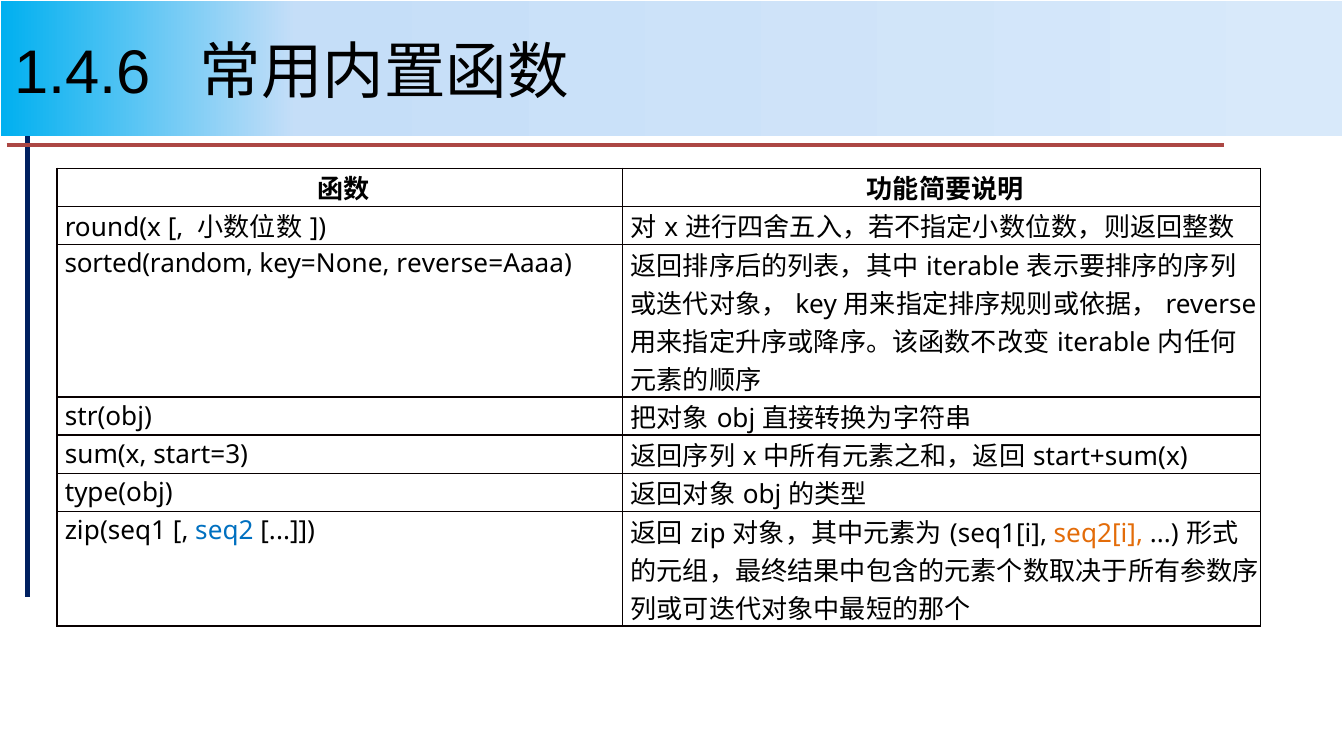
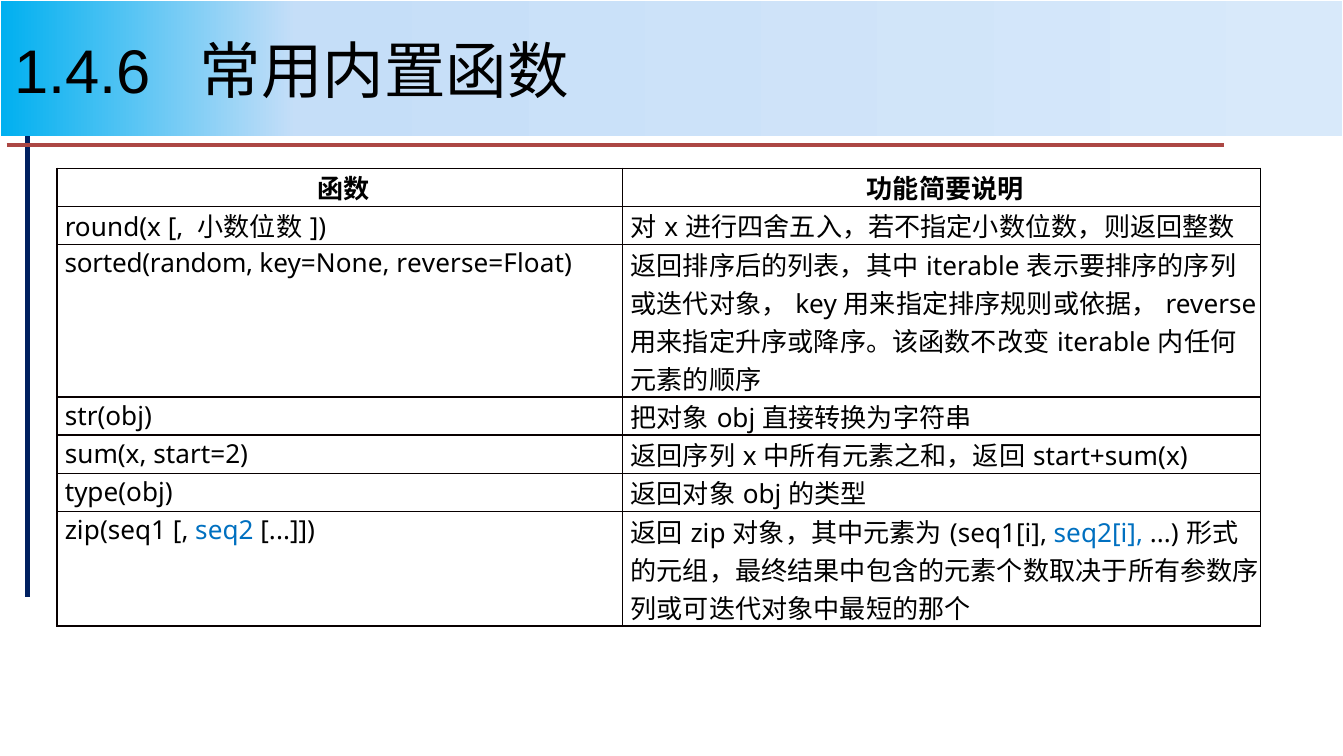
reverse=Aaaa: reverse=Aaaa -> reverse=Float (484, 264)
start=3: start=3 -> start=2 (201, 454)
seq2[i colour: orange -> blue (1098, 533)
